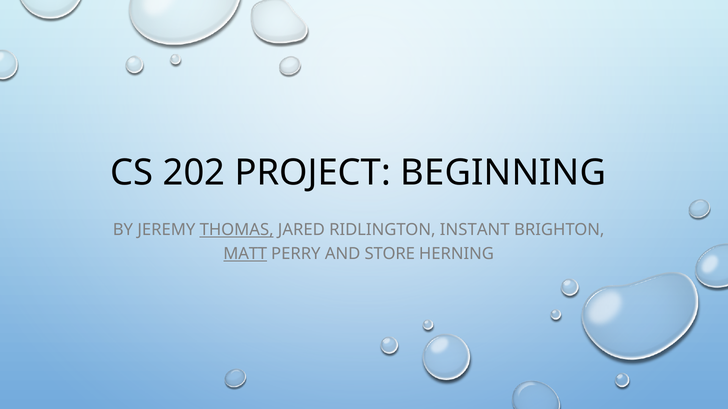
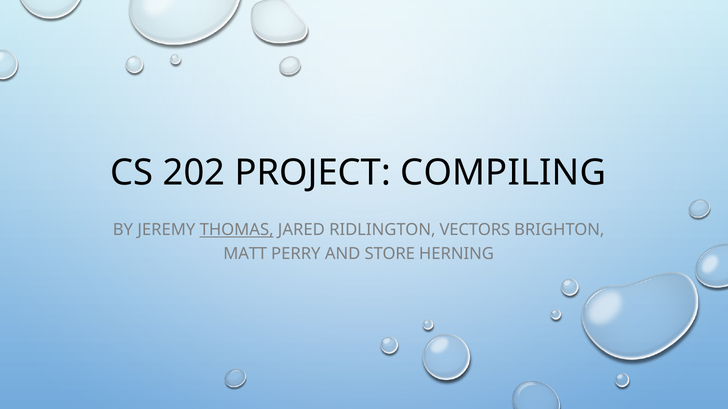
BEGINNING: BEGINNING -> COMPILING (503, 173)
INSTANT: INSTANT -> VECTORS (475, 230)
MATT underline: present -> none (245, 254)
